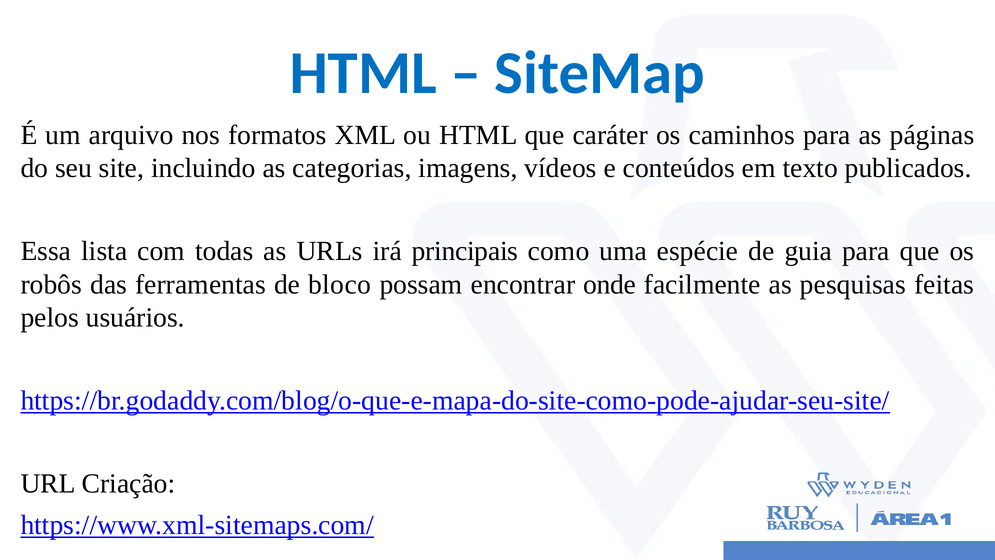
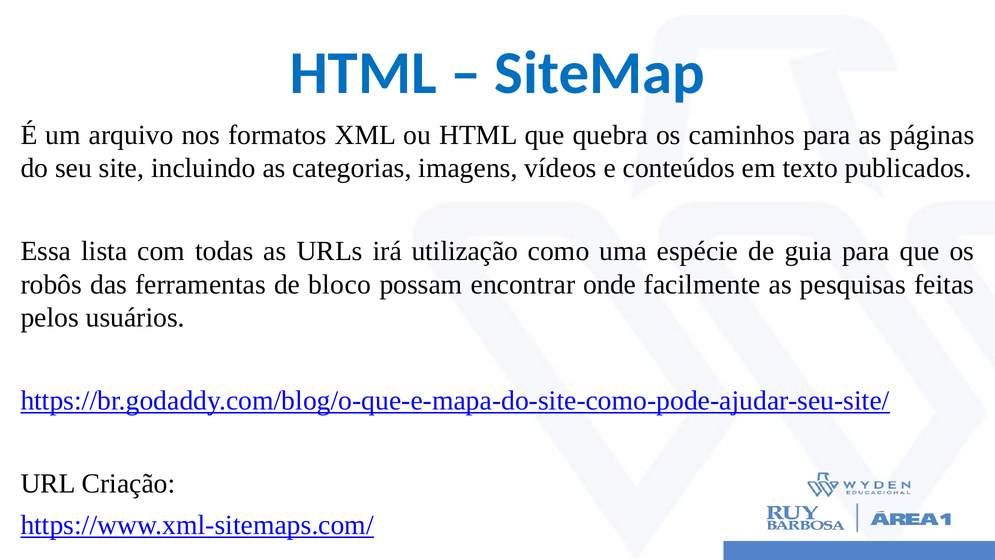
caráter: caráter -> quebra (610, 135)
principais: principais -> utilização (465, 251)
